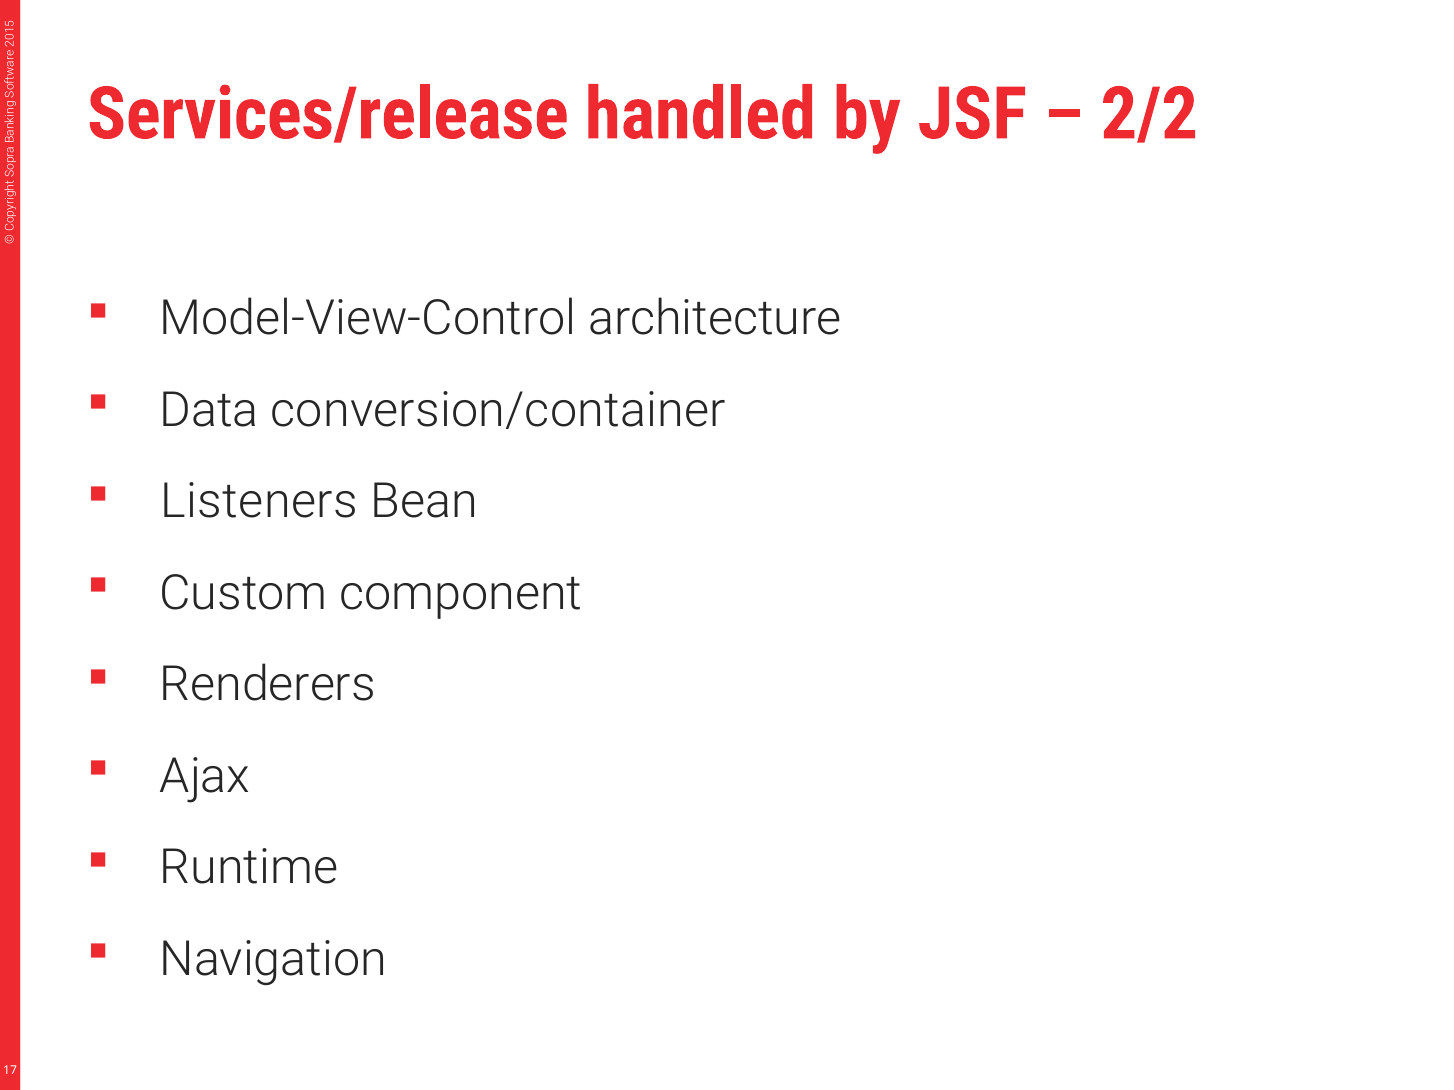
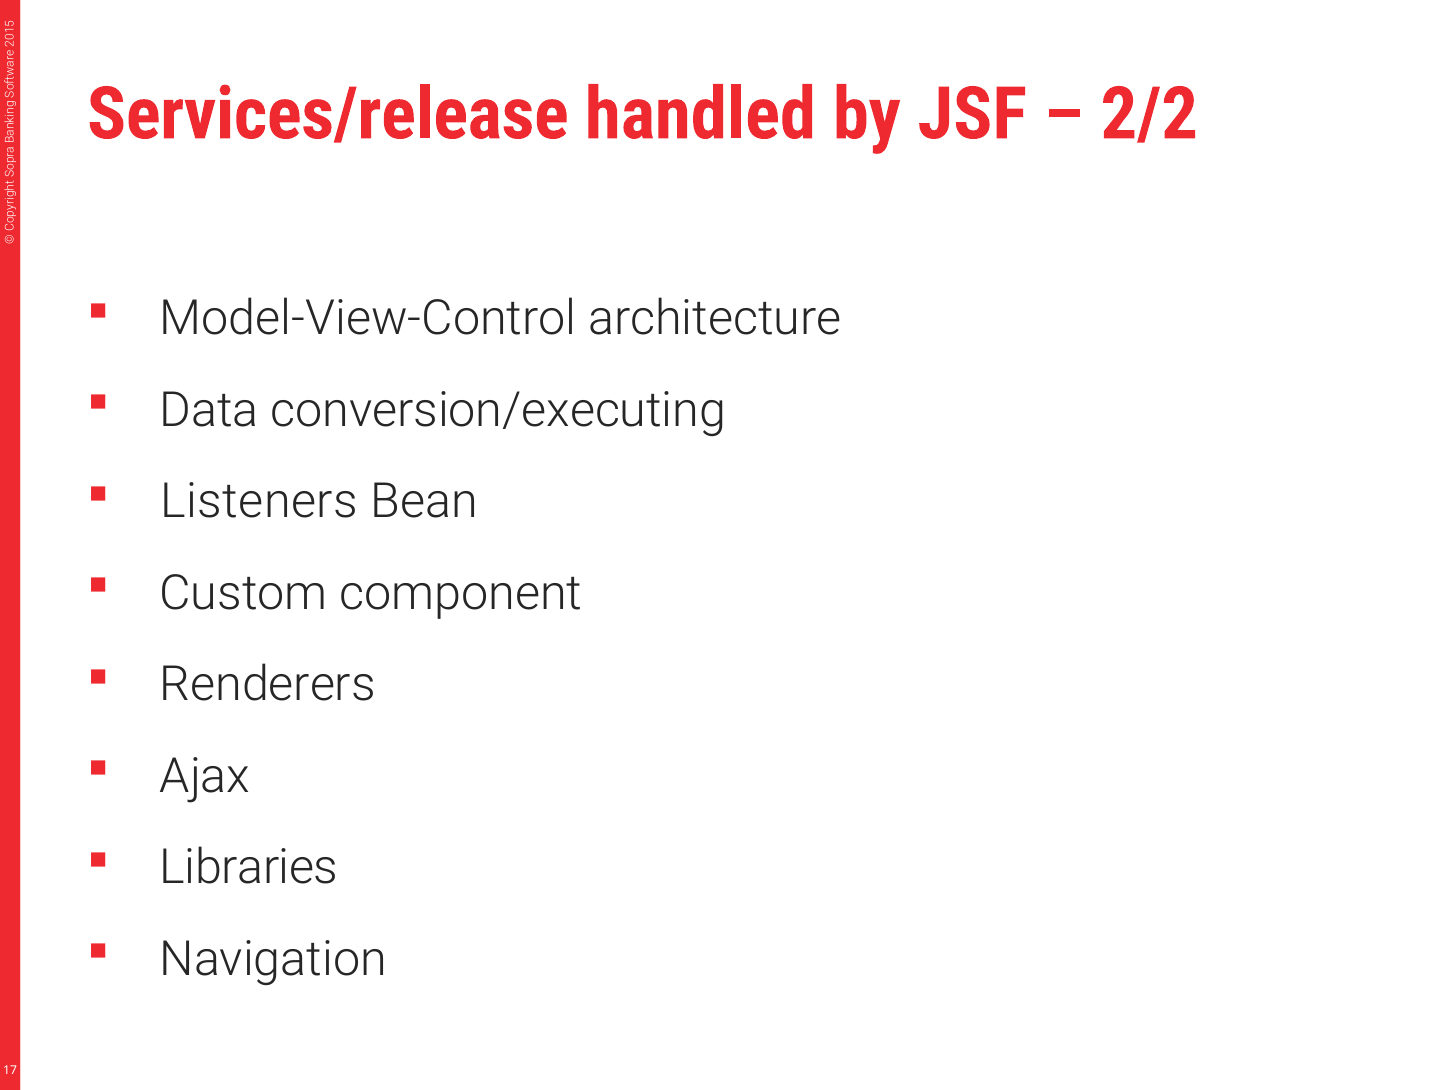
conversion/container: conversion/container -> conversion/executing (498, 410)
Runtime: Runtime -> Libraries (249, 868)
